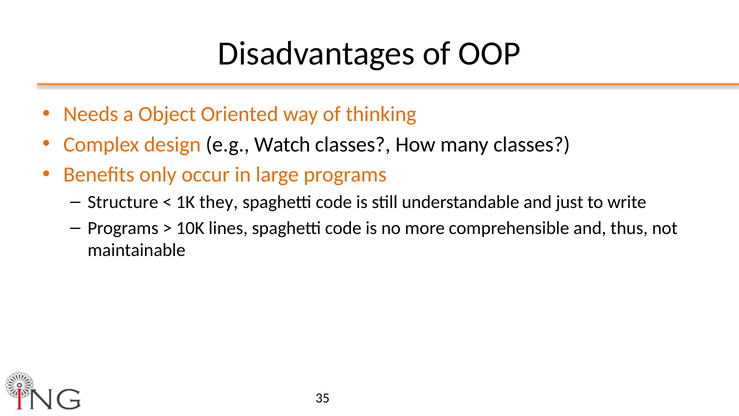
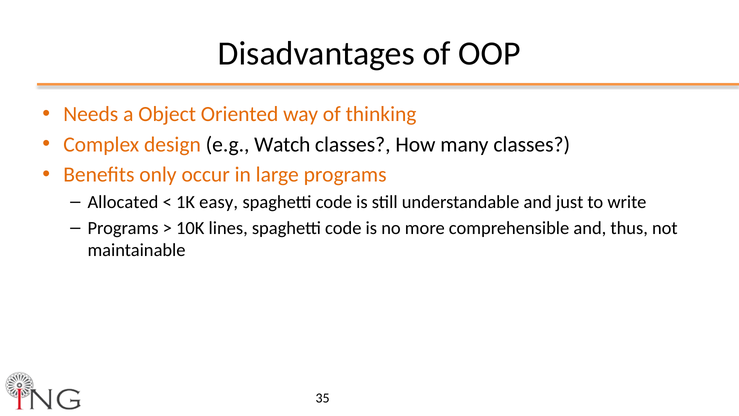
Structure: Structure -> Allocated (123, 202)
they: they -> easy (219, 202)
